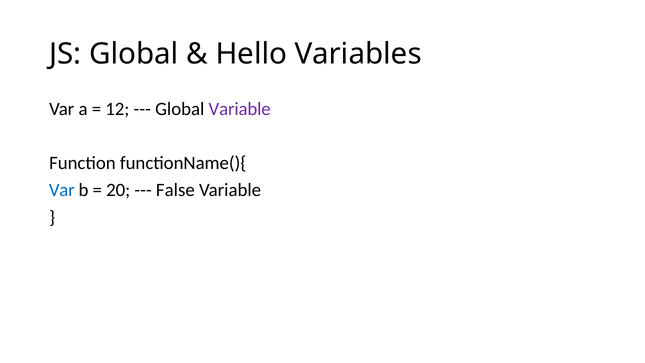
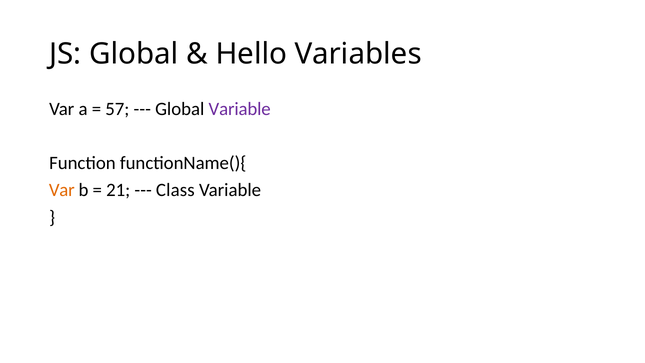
12: 12 -> 57 (117, 109)
Var colour: blue -> orange (62, 190)
20: 20 -> 21 (118, 190)
False: False -> Class (175, 190)
